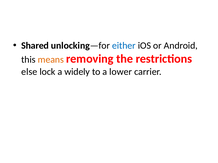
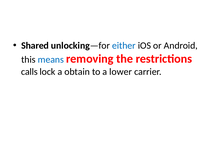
means colour: orange -> blue (51, 60)
else: else -> calls (29, 72)
widely: widely -> obtain (77, 72)
